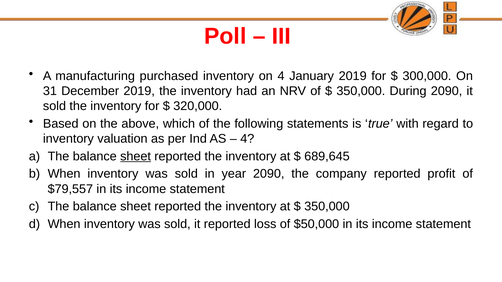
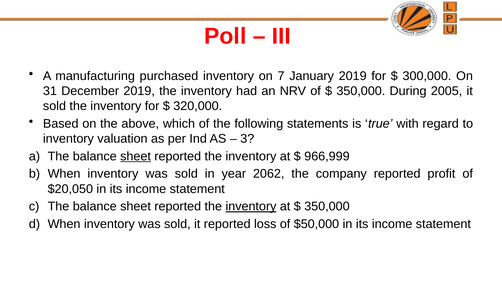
on 4: 4 -> 7 (281, 76)
During 2090: 2090 -> 2005 (447, 91)
4: 4 -> 3 (247, 139)
689,645: 689,645 -> 966,999 (327, 156)
year 2090: 2090 -> 2062 (269, 174)
$79,557: $79,557 -> $20,050 (70, 189)
inventory underline: none -> present (251, 207)
